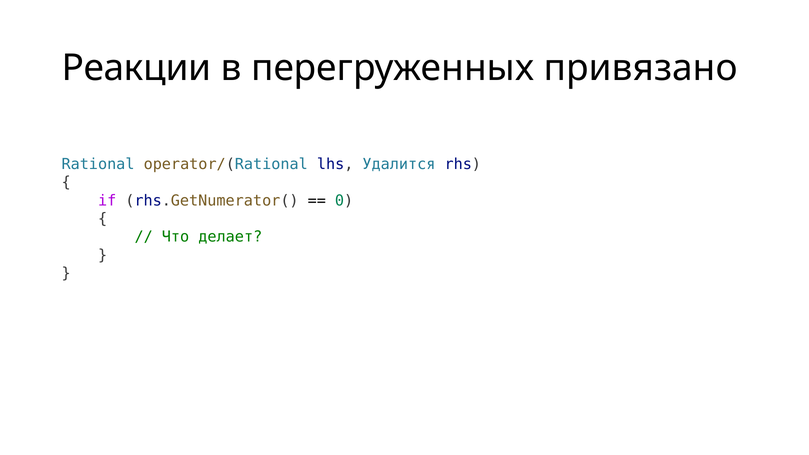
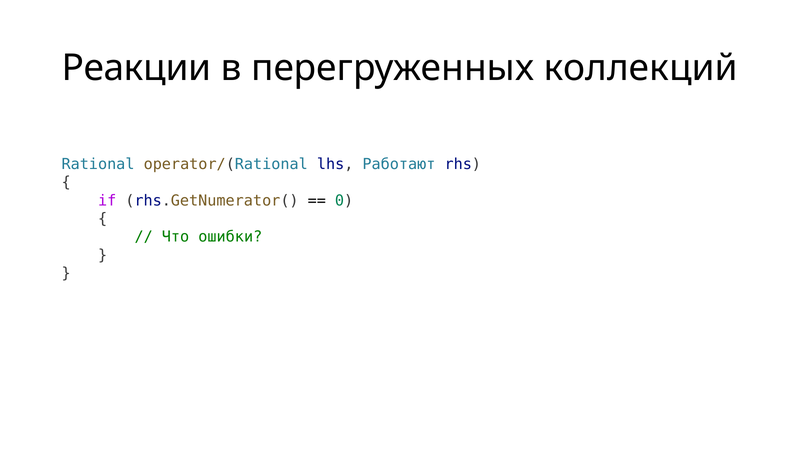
привязано: привязано -> коллекций (641, 68)
Удалится: Удалится -> Работают (399, 164)
делает: делает -> ошибки (230, 237)
